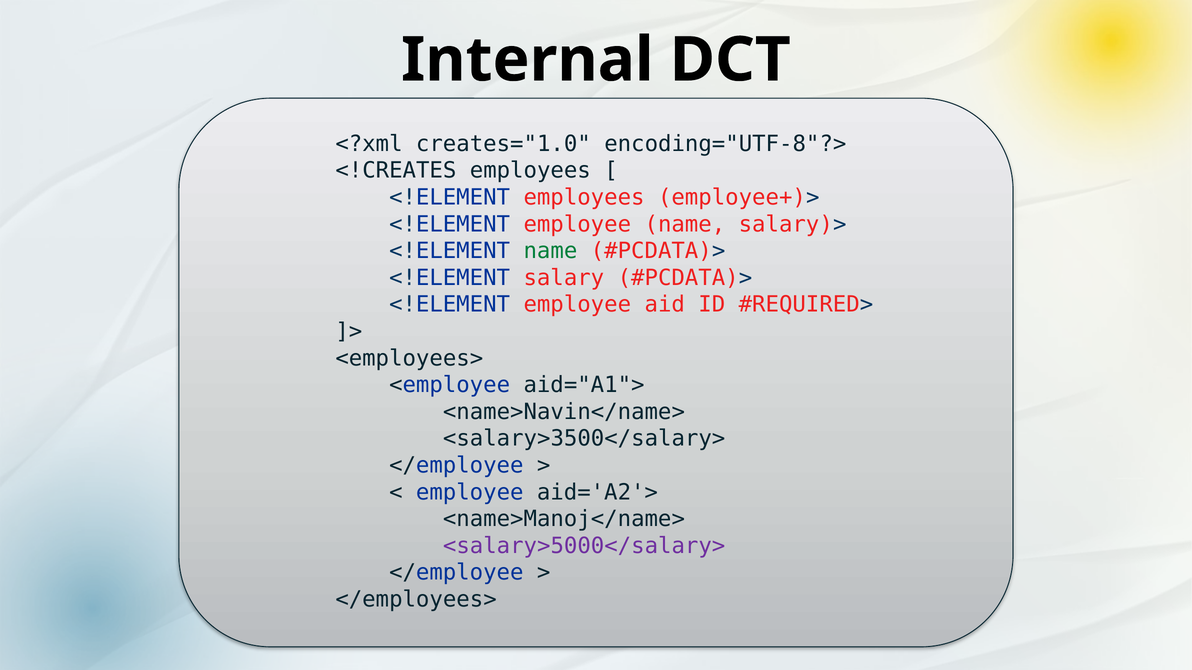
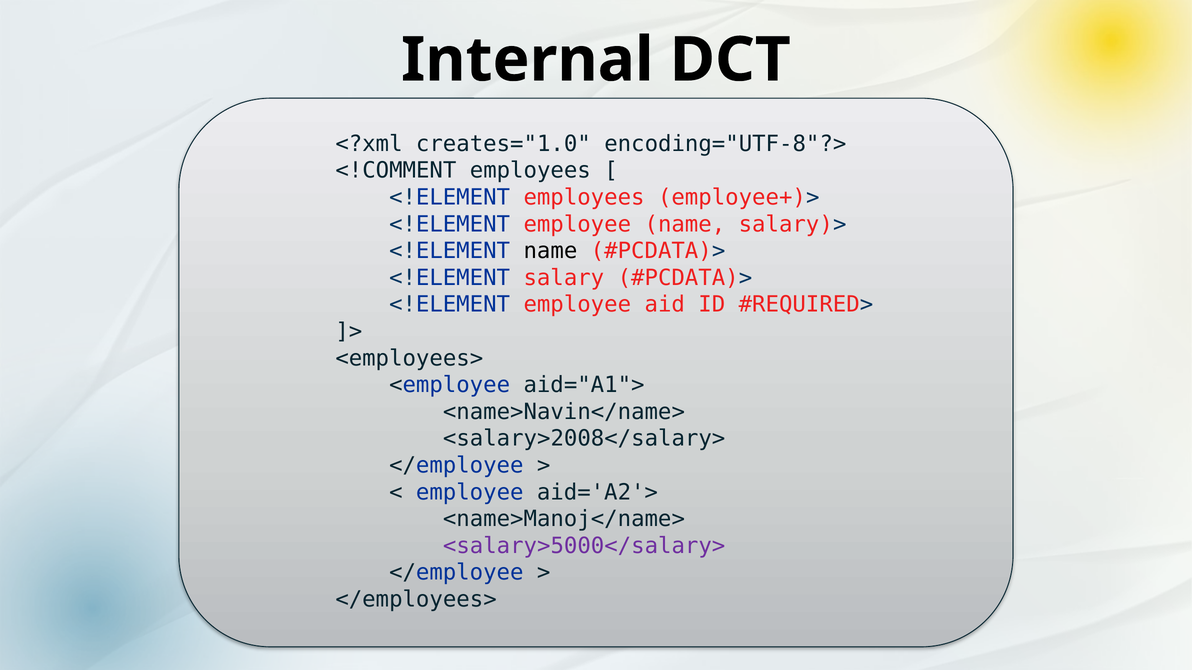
<!CREATES: <!CREATES -> <!COMMENT (396, 171)
name colour: green -> black (550, 251)
<salary>3500</salary>: <salary>3500</salary> -> <salary>2008</salary> (584, 439)
